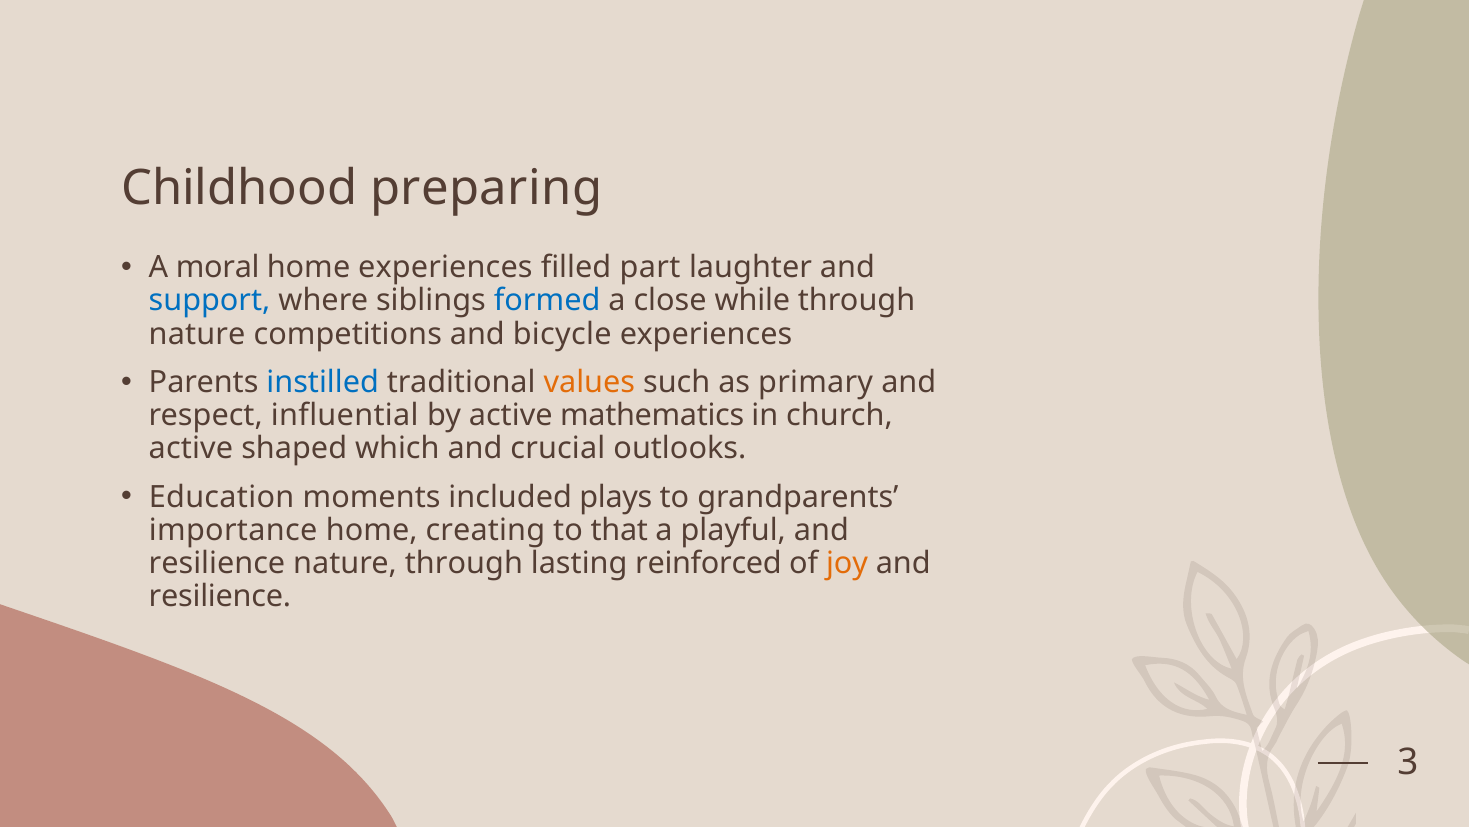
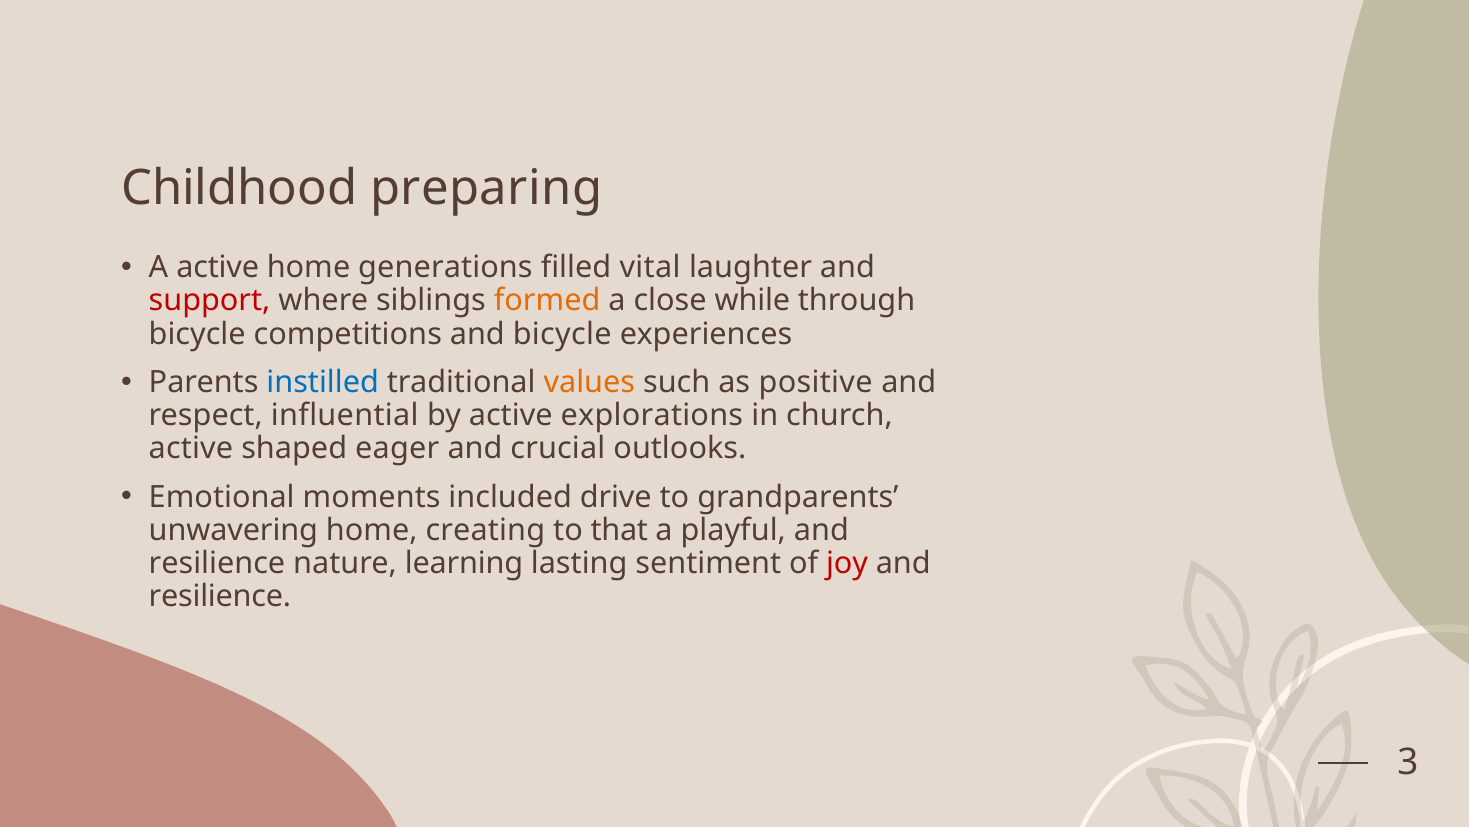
A moral: moral -> active (218, 268)
home experiences: experiences -> generations (445, 268)
part: part -> vital (650, 268)
support colour: blue -> red (210, 301)
formed colour: blue -> orange (547, 301)
nature: nature -> bicycle (197, 334)
primary: primary -> positive (816, 382)
mathematics: mathematics -> explorations (652, 415)
which: which -> eager (397, 448)
Education: Education -> Emotional (222, 496)
plays: plays -> drive (616, 496)
importance: importance -> unwavering (233, 530)
nature through: through -> learning (464, 563)
reinforced: reinforced -> sentiment (708, 563)
joy colour: orange -> red (847, 563)
